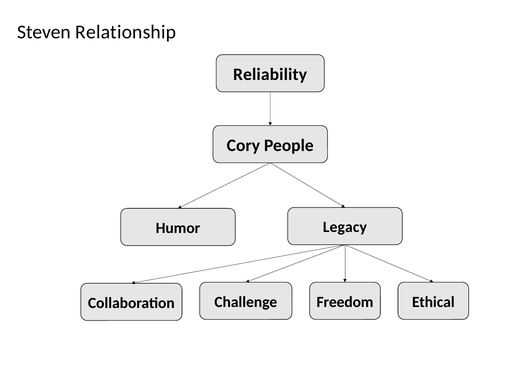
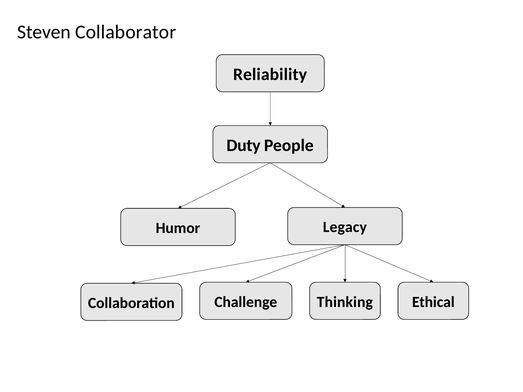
Relationship: Relationship -> Collaborator (126, 32)
Cory: Cory -> Duty (243, 145)
Freedom: Freedom -> Thinking (345, 302)
